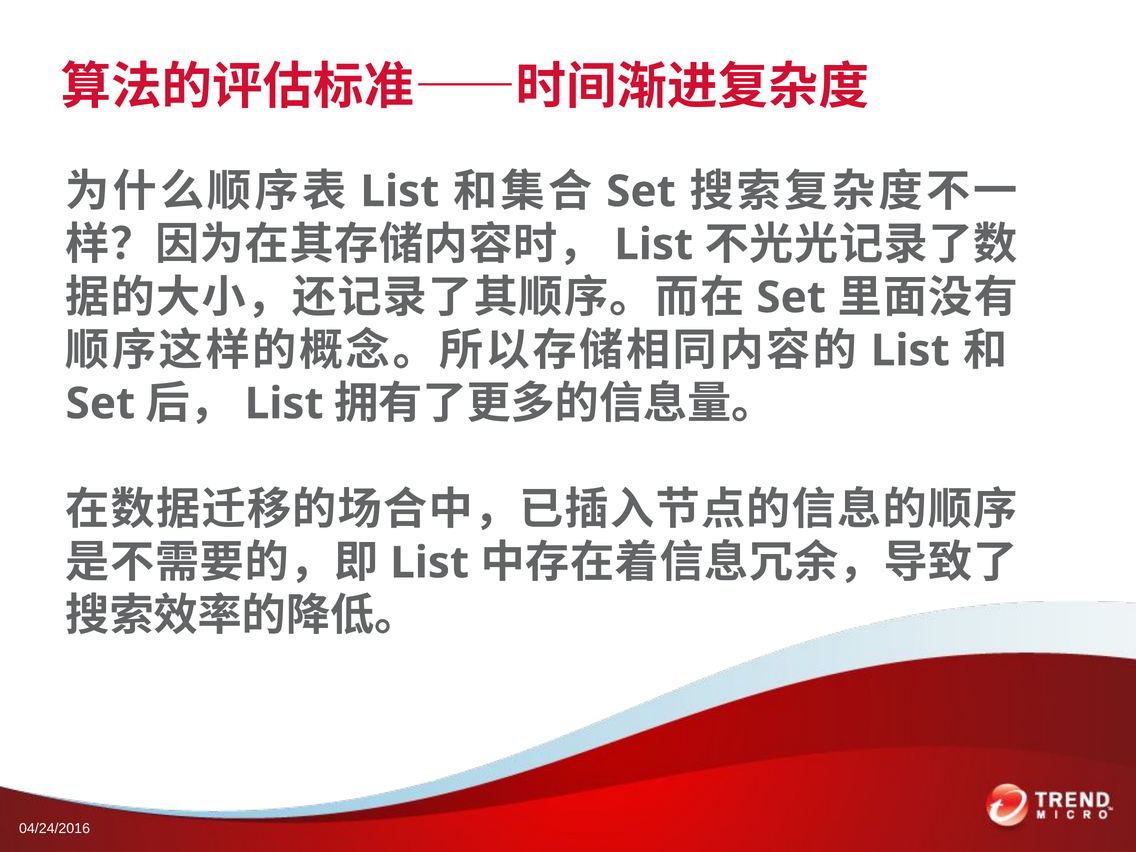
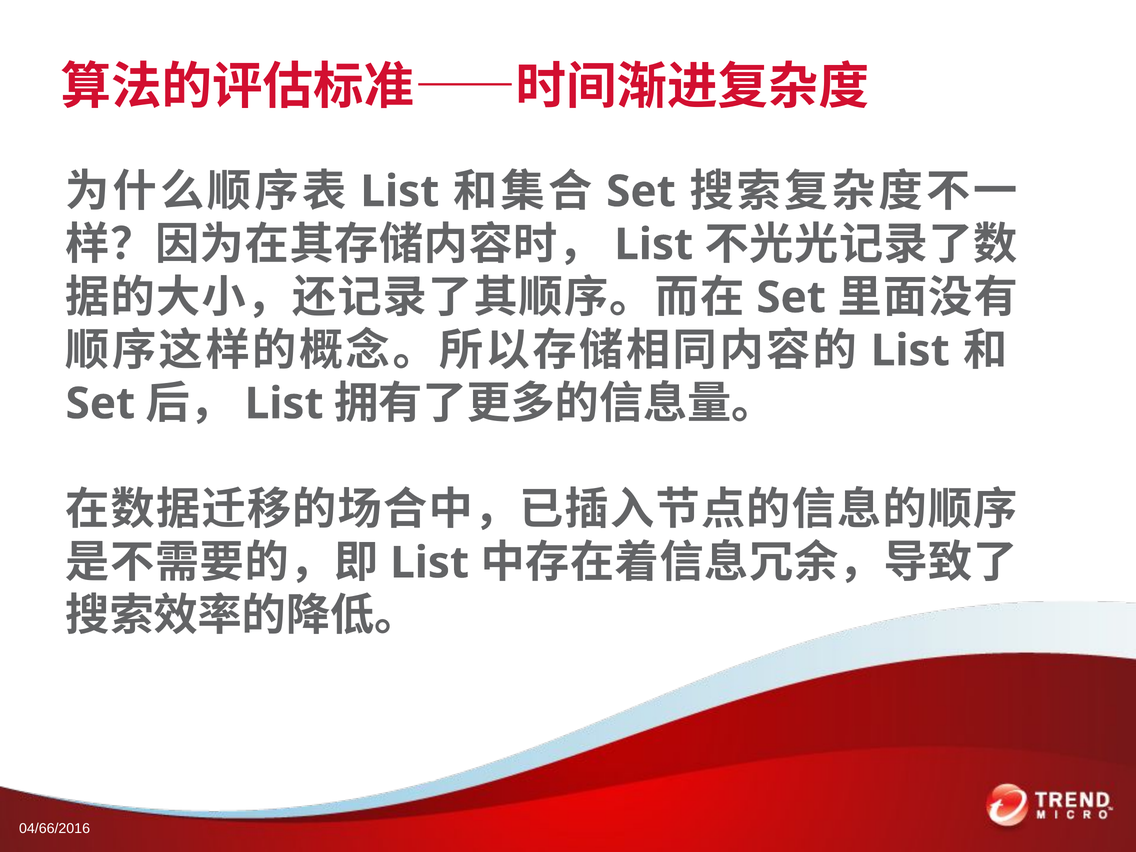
04/24/2016: 04/24/2016 -> 04/66/2016 (55, 828)
